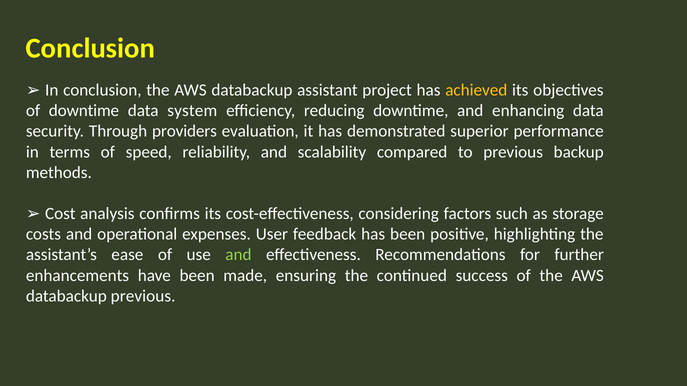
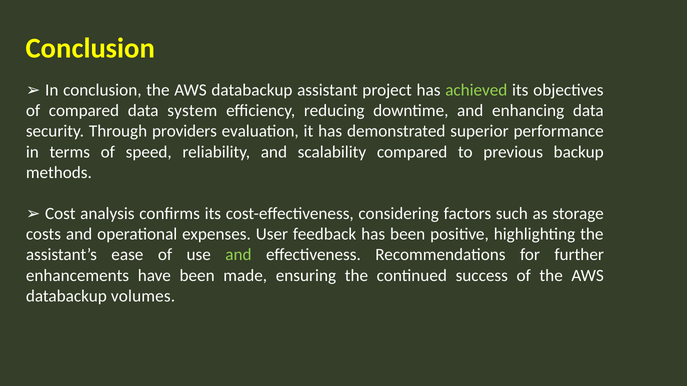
achieved colour: yellow -> light green (476, 90)
of downtime: downtime -> compared (84, 111)
databackup previous: previous -> volumes (143, 296)
